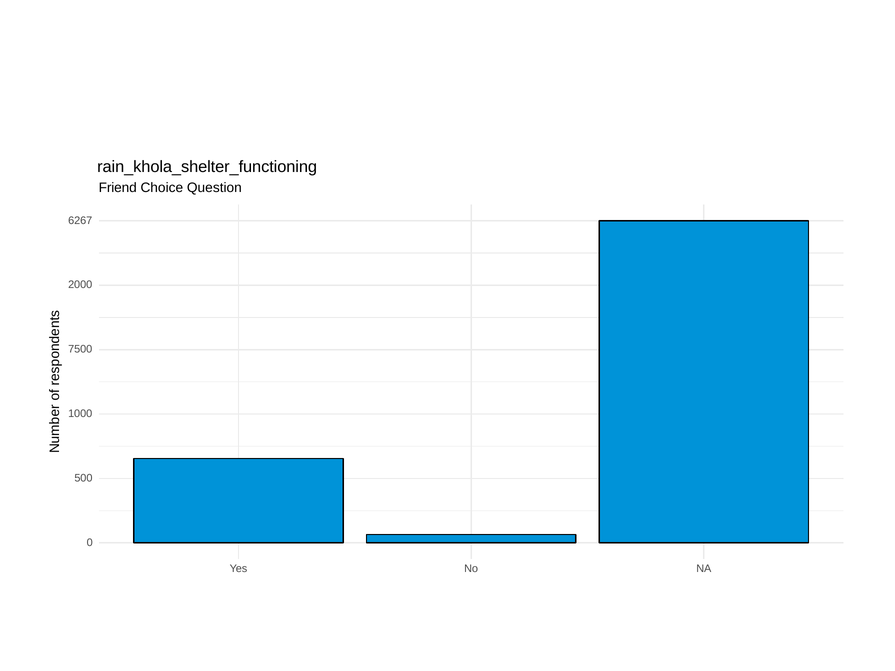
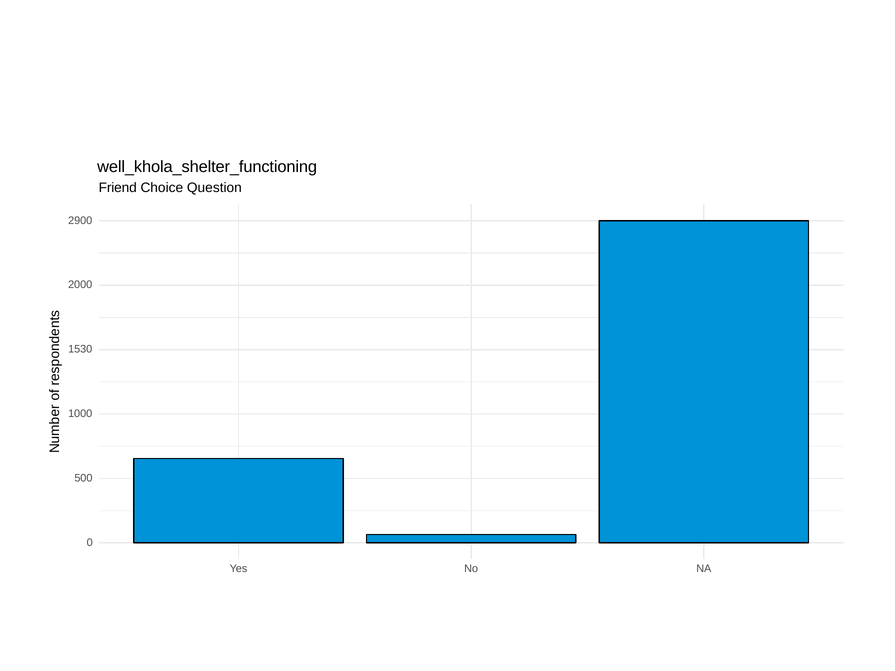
rain_khola_shelter_functioning: rain_khola_shelter_functioning -> well_khola_shelter_functioning (207, 167)
6267: 6267 -> 2900 (80, 220)
7500: 7500 -> 1530 (80, 349)
